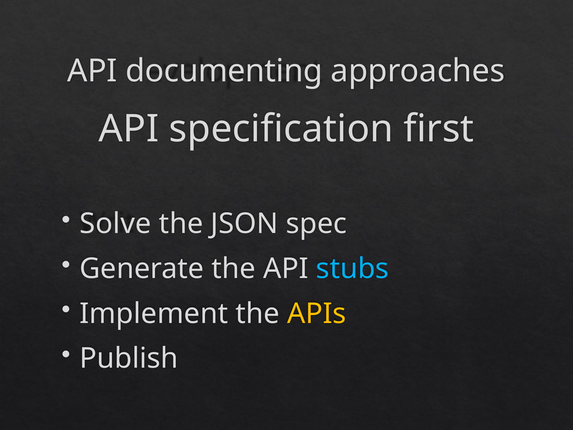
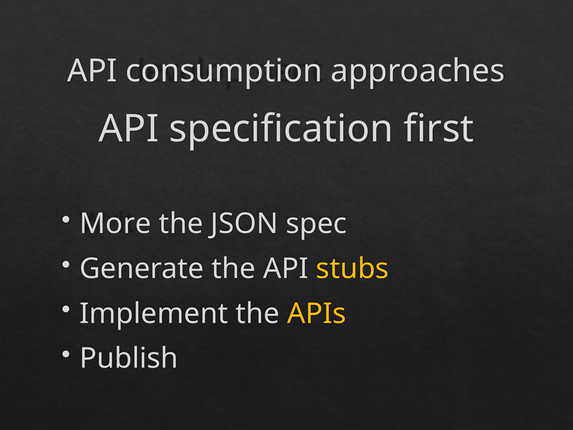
documenting: documenting -> consumption (224, 71)
Solve: Solve -> More (115, 224)
stubs colour: light blue -> yellow (353, 268)
